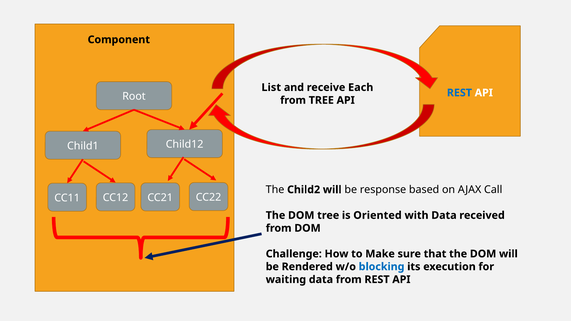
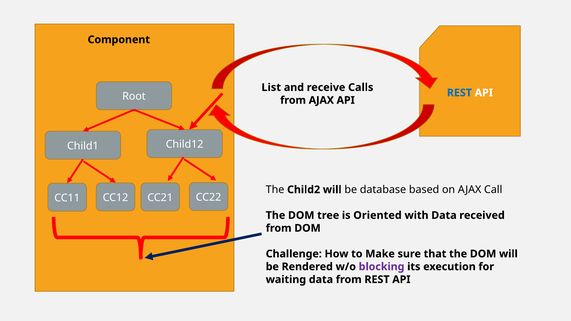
Each: Each -> Calls (361, 87)
from TREE: TREE -> AJAX (321, 100)
response: response -> database (383, 190)
blocking colour: blue -> purple (382, 267)
